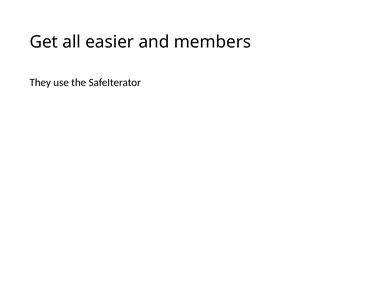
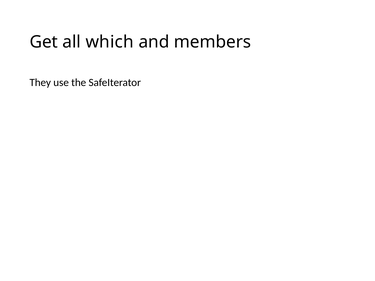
easier: easier -> which (110, 42)
